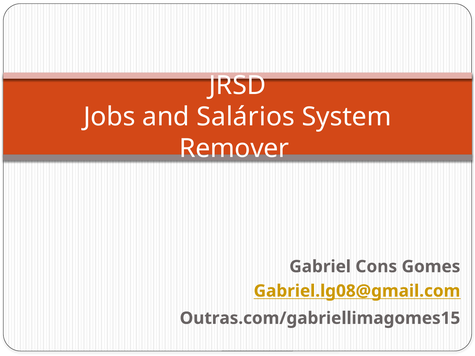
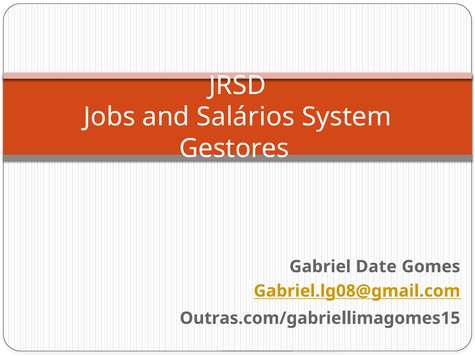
Remover: Remover -> Gestores (234, 149)
Cons: Cons -> Date (376, 267)
